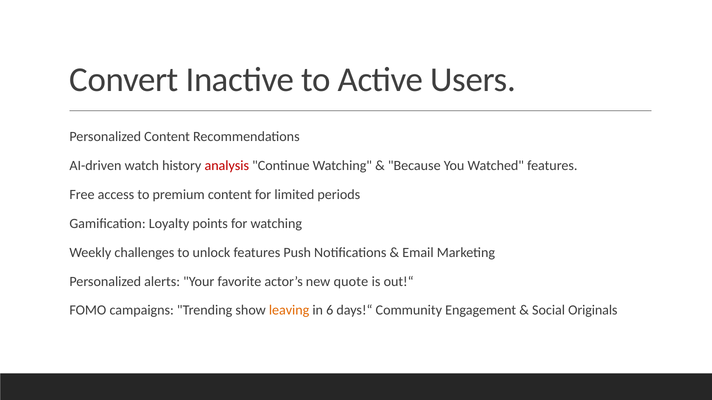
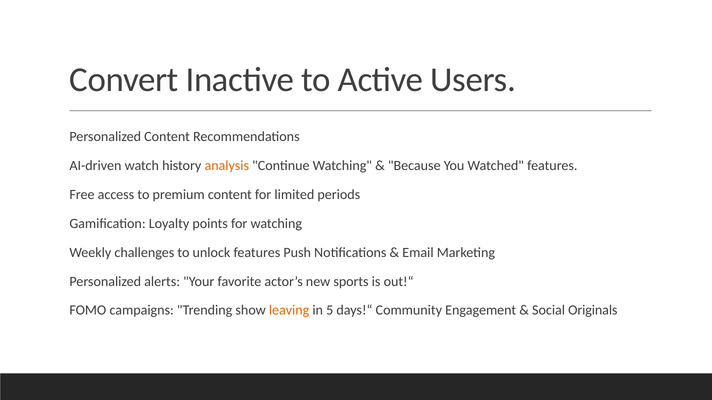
analysis colour: red -> orange (227, 166)
quote: quote -> sports (351, 282)
6: 6 -> 5 (330, 311)
